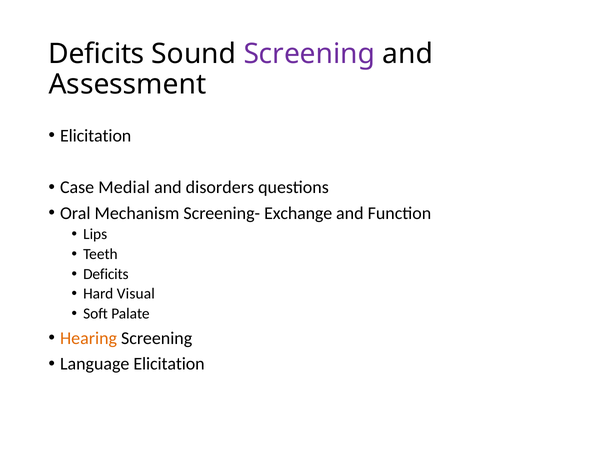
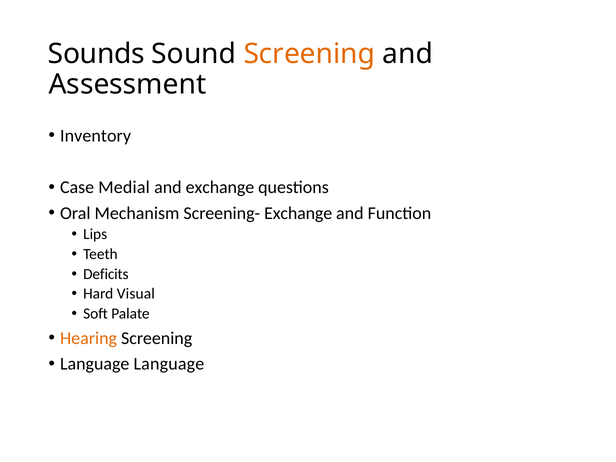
Deficits: Deficits -> Sounds (96, 54)
Screening colour: purple -> orange (309, 54)
Elicitation: Elicitation -> Inventory (96, 136)
and disorders: disorders -> exchange (220, 187)
Language Elicitation: Elicitation -> Language (169, 364)
